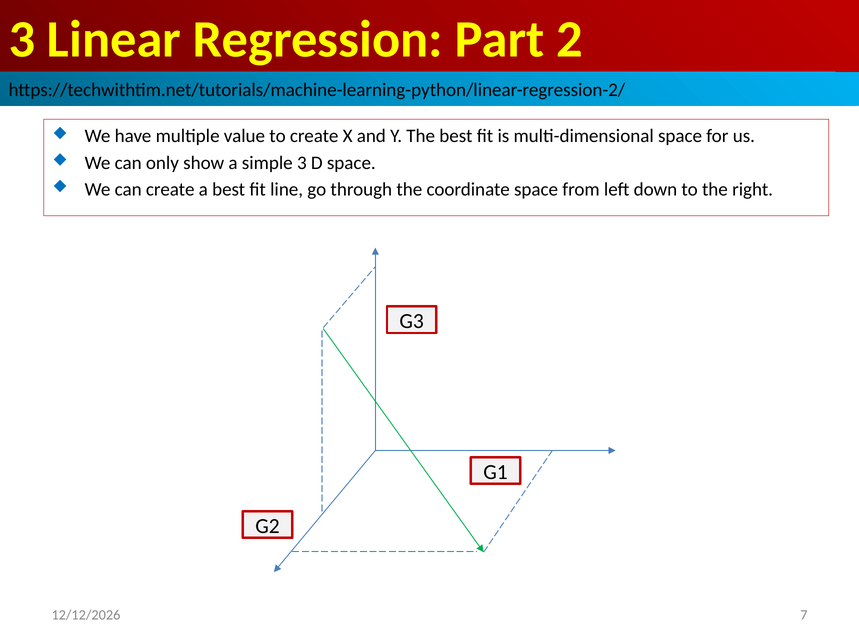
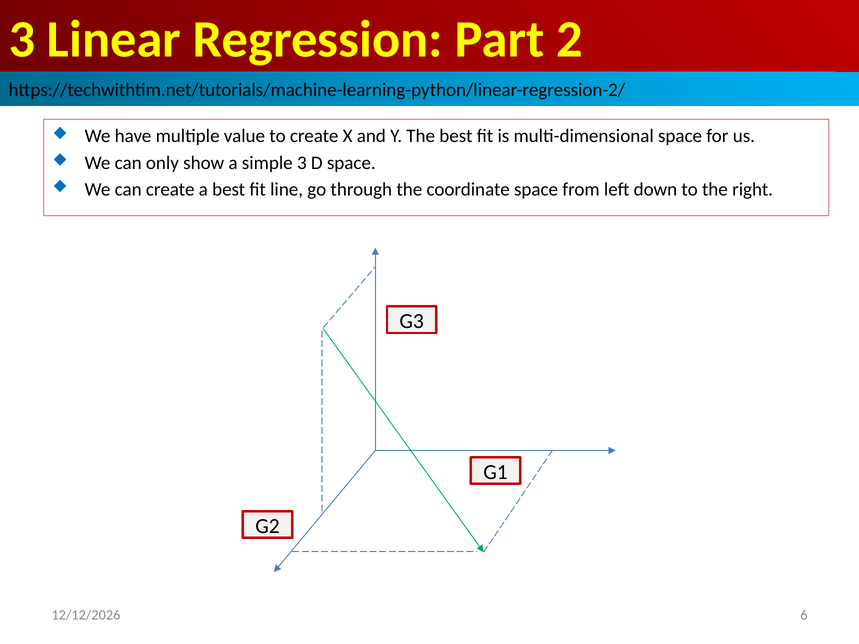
7: 7 -> 6 (804, 615)
